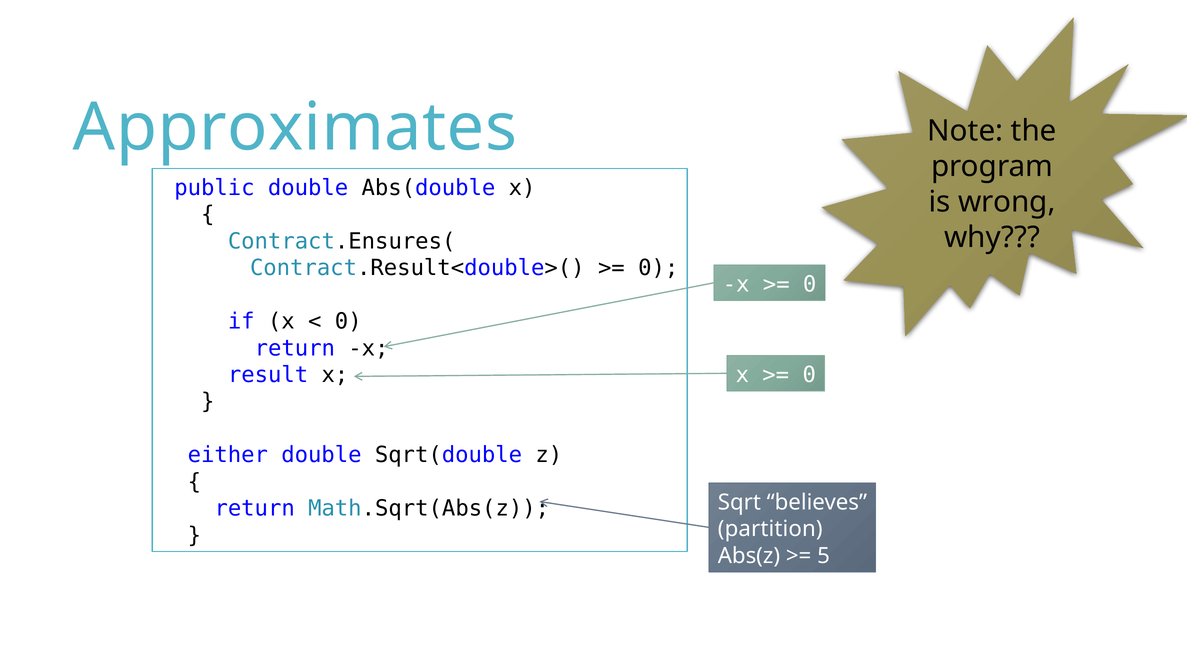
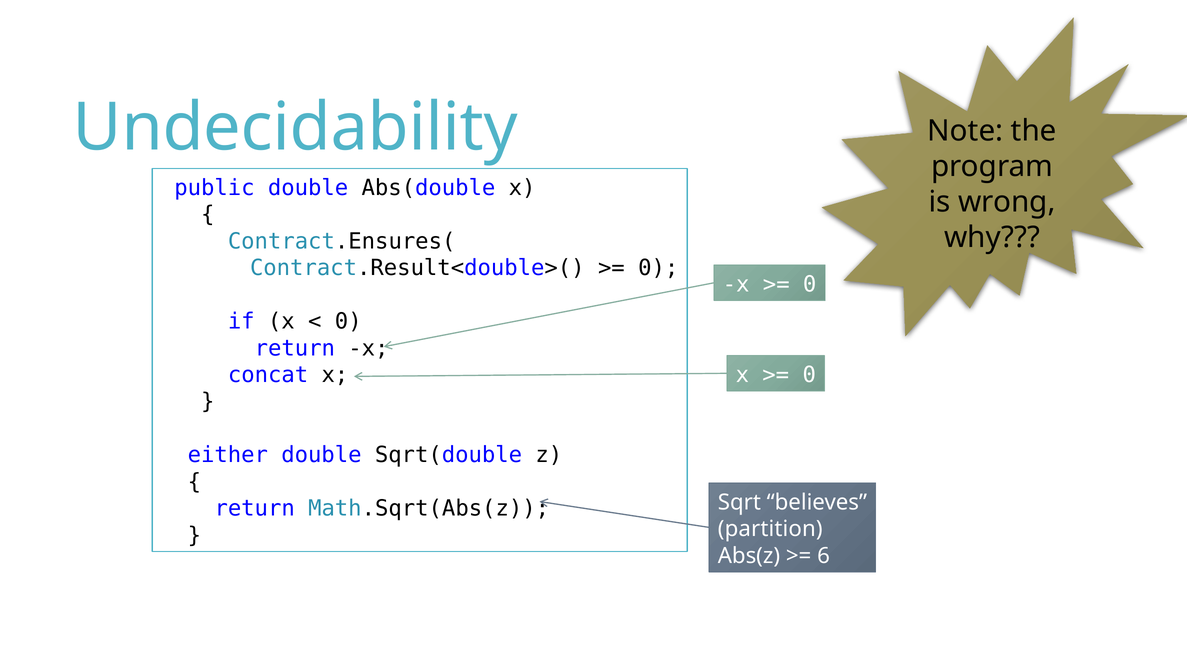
Approximates: Approximates -> Undecidability (295, 128)
result: result -> concat (268, 375)
5: 5 -> 6 (823, 555)
